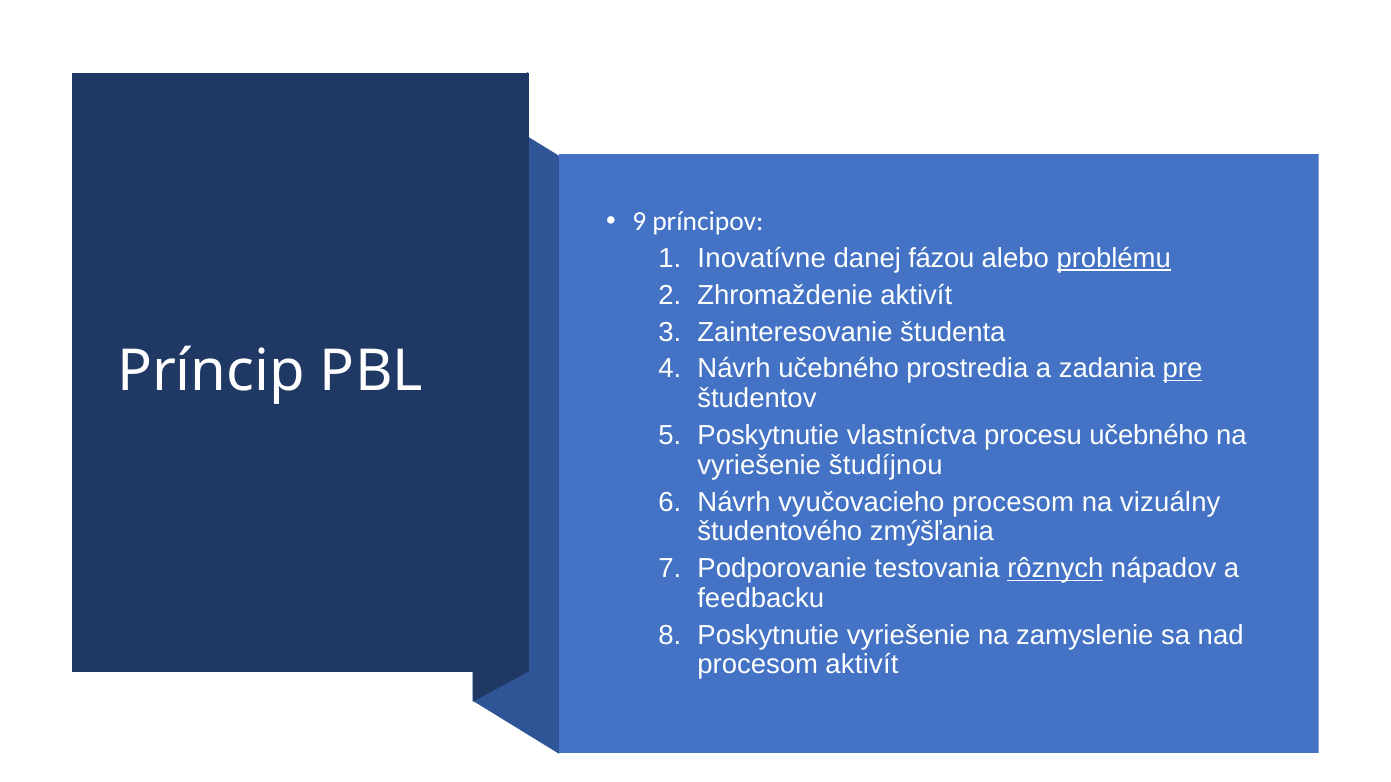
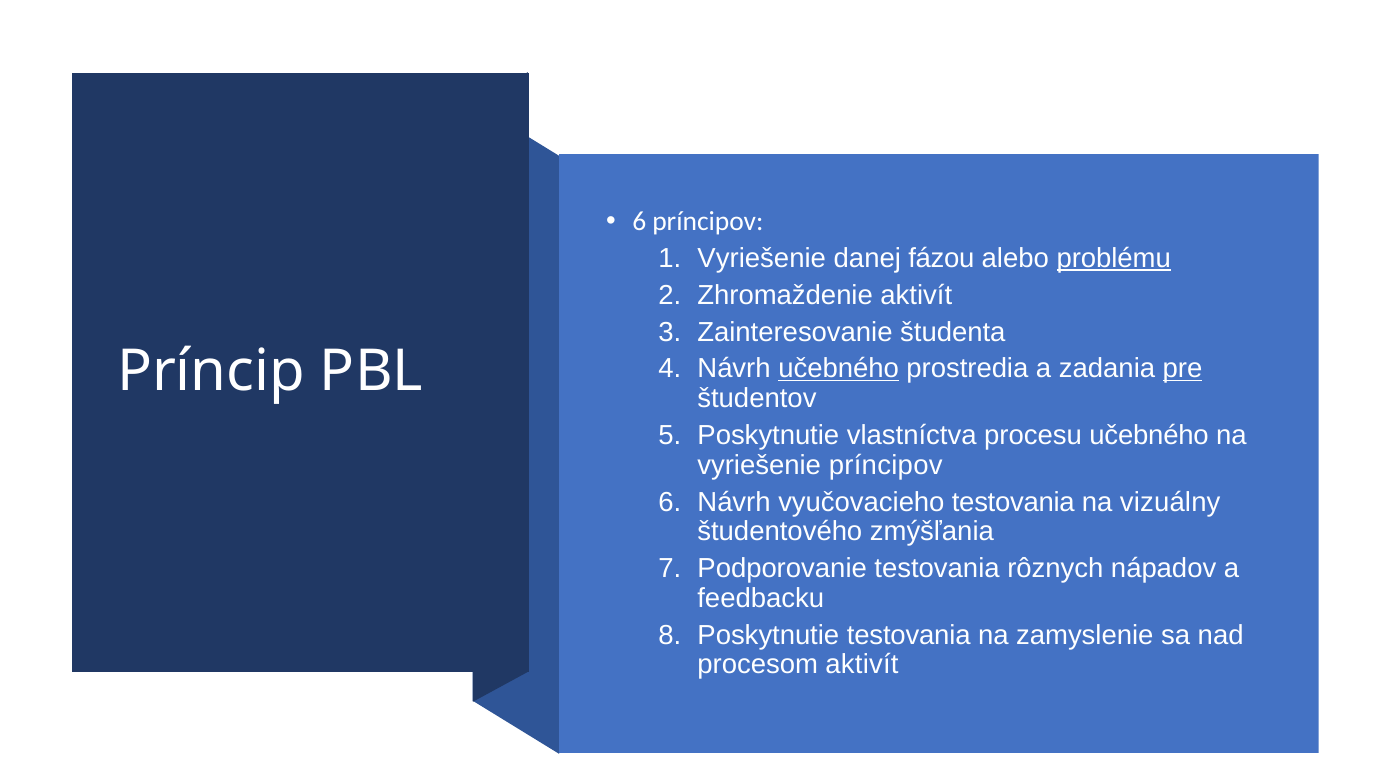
9: 9 -> 6 (639, 221)
Inovatívne: Inovatívne -> Vyriešenie (762, 258)
učebného underline: none -> present (839, 369)
vyriešenie študíjnou: študíjnou -> príncipov (886, 465)
vyučovacieho procesom: procesom -> testovania (1013, 502)
rôznych underline: present -> none (1055, 569)
Poskytnutie vyriešenie: vyriešenie -> testovania (909, 636)
